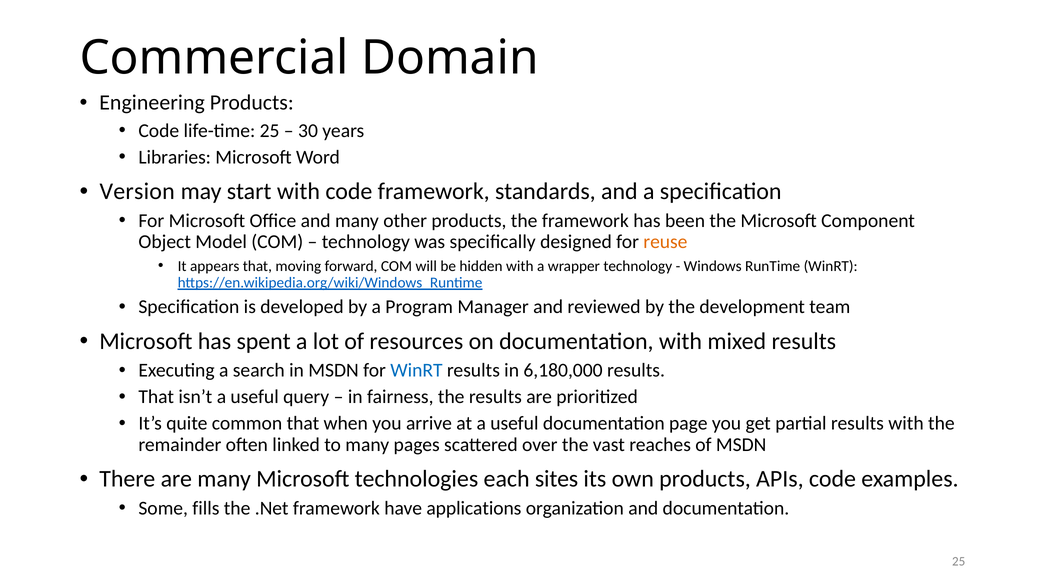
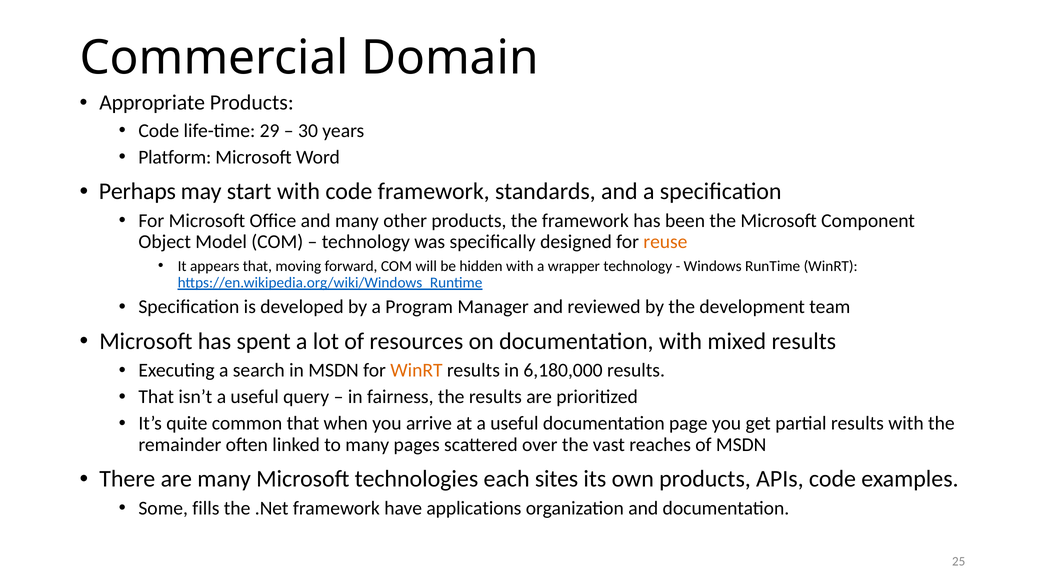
Engineering: Engineering -> Appropriate (152, 103)
life-time 25: 25 -> 29 (270, 131)
Libraries: Libraries -> Platform (175, 157)
Version: Version -> Perhaps (137, 191)
WinRT colour: blue -> orange (416, 370)
